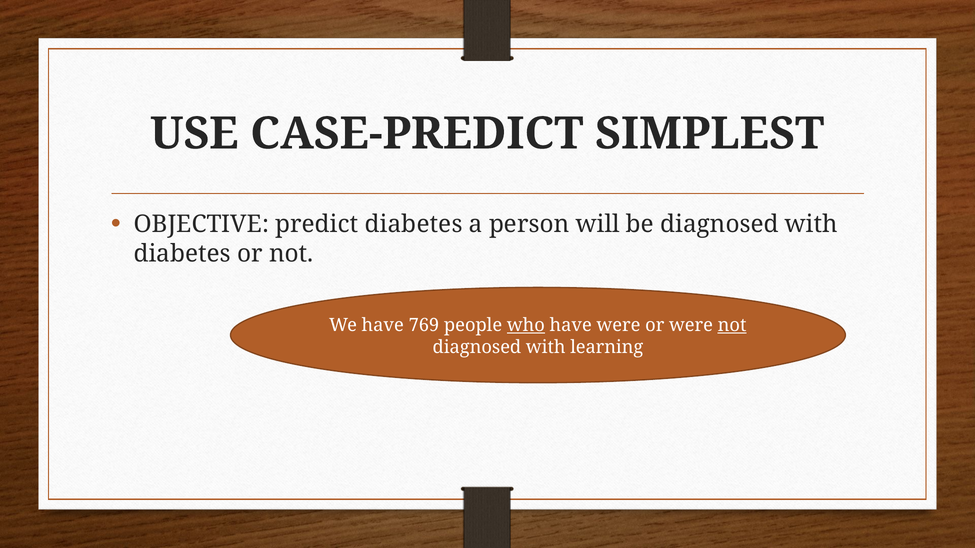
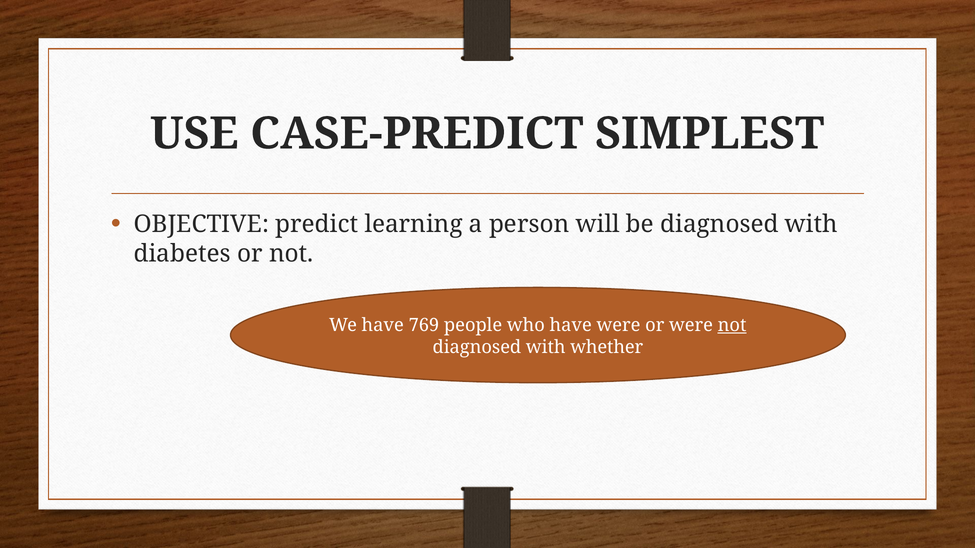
predict diabetes: diabetes -> learning (414, 224)
who underline: present -> none (526, 326)
learning: learning -> whether (607, 348)
